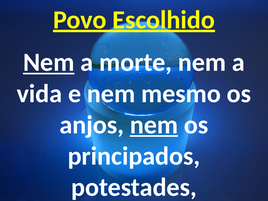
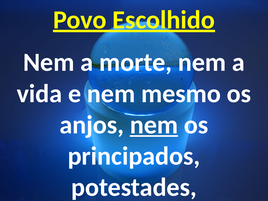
Nem underline: present -> none (49, 62)
